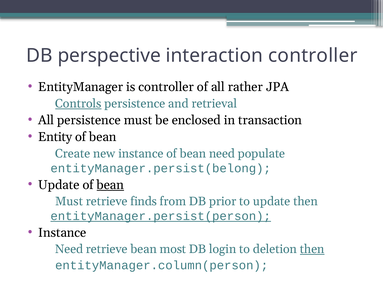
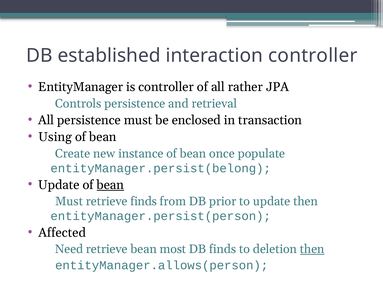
perspective: perspective -> established (109, 56)
Controls underline: present -> none (78, 104)
Entity: Entity -> Using (55, 137)
bean need: need -> once (222, 154)
entityManager.persist(person underline: present -> none (161, 216)
Instance: Instance -> Affected (62, 233)
DB login: login -> finds (223, 249)
entityManager.column(person: entityManager.column(person -> entityManager.allows(person (162, 266)
